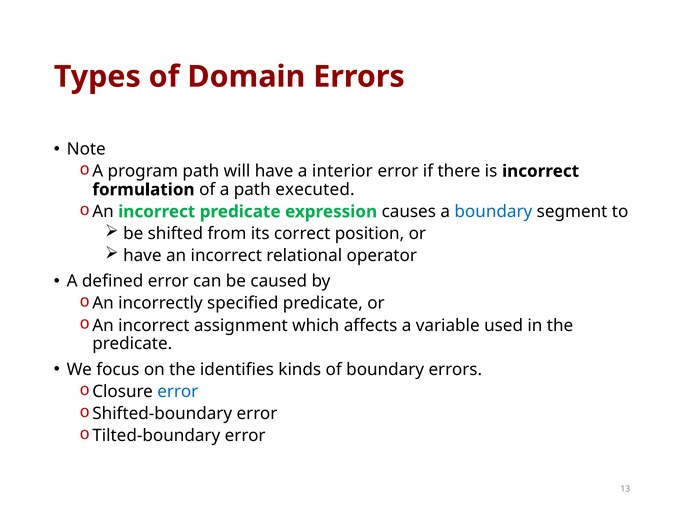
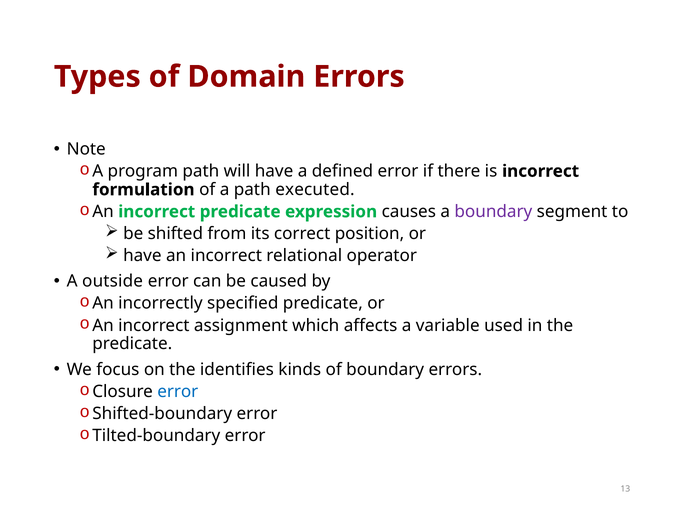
interior: interior -> defined (342, 171)
boundary colour: blue -> purple (493, 212)
defined: defined -> outside (113, 281)
